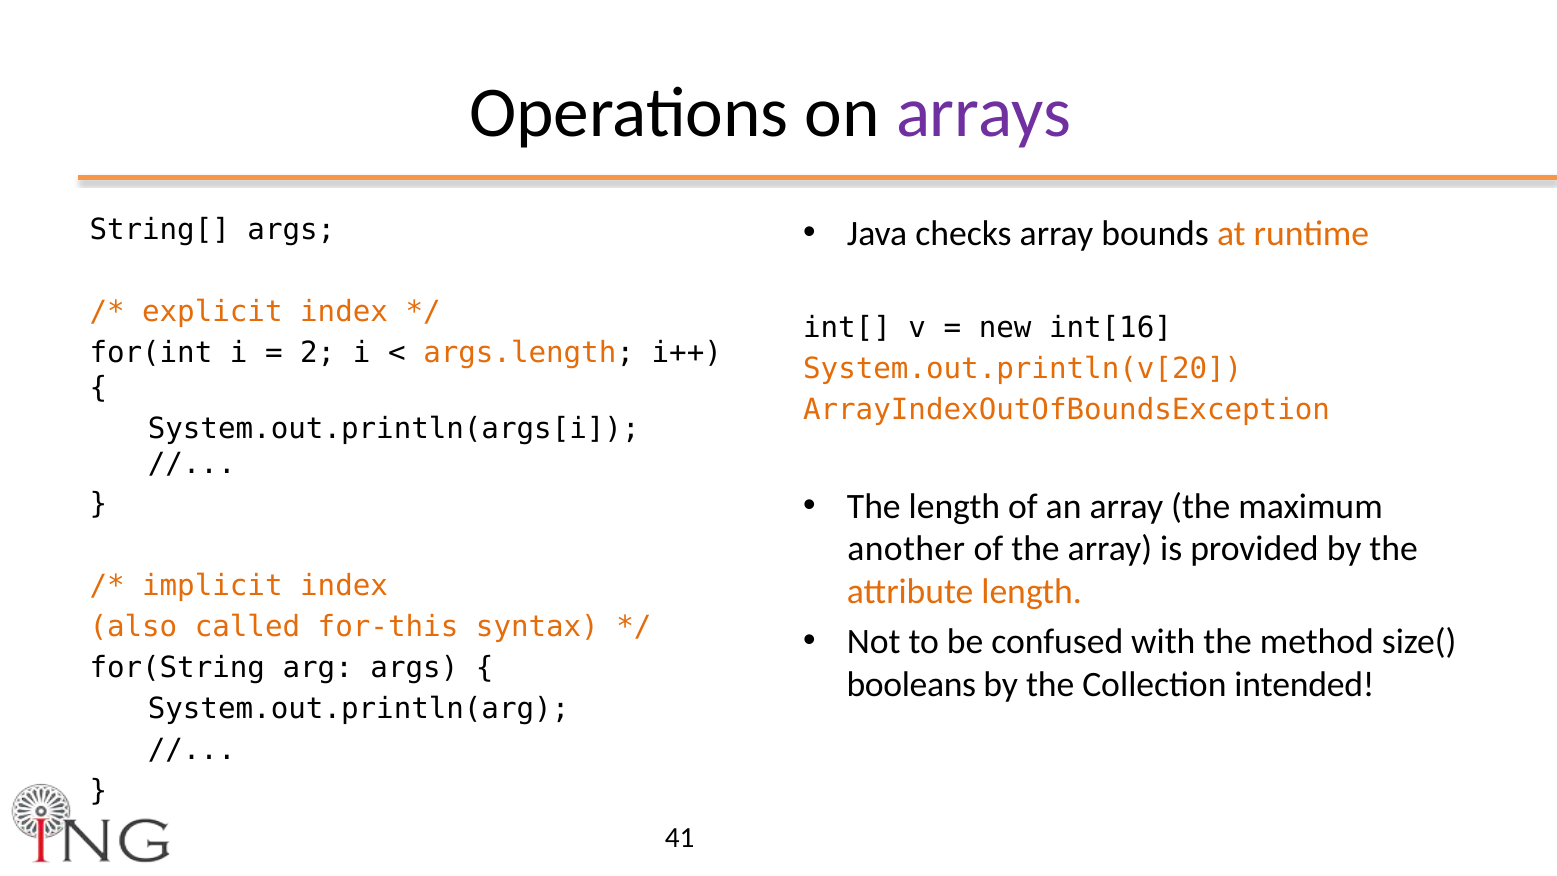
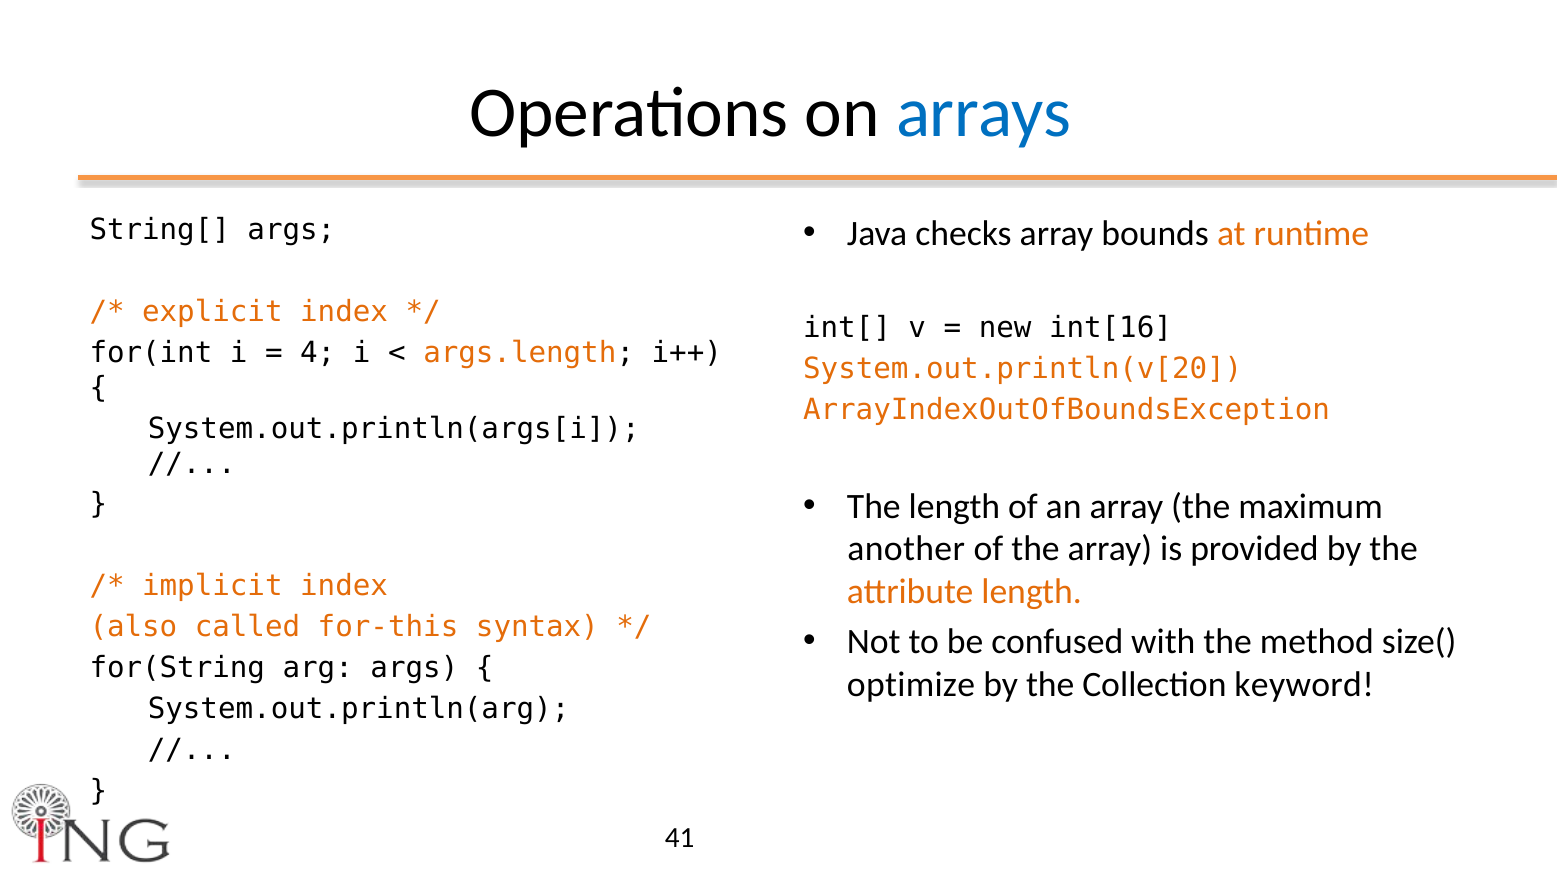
arrays colour: purple -> blue (984, 113)
2: 2 -> 4 (318, 352)
booleans: booleans -> optimize (911, 684)
intended: intended -> keyword (1304, 684)
